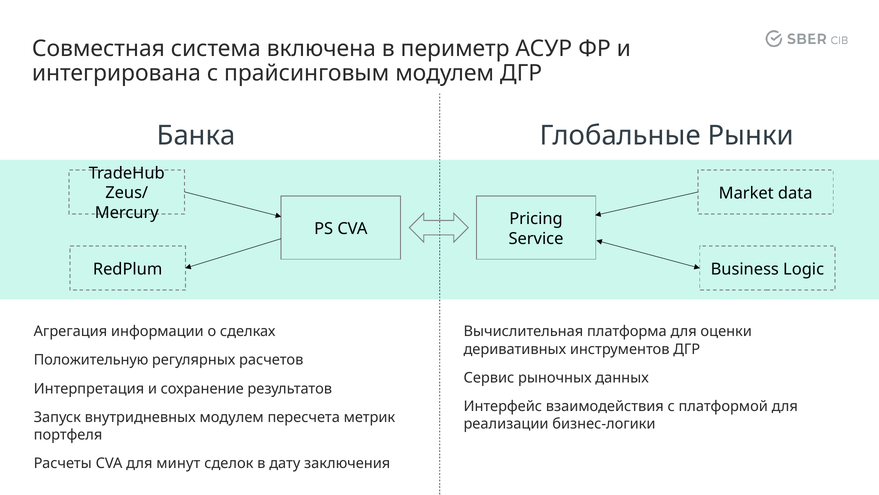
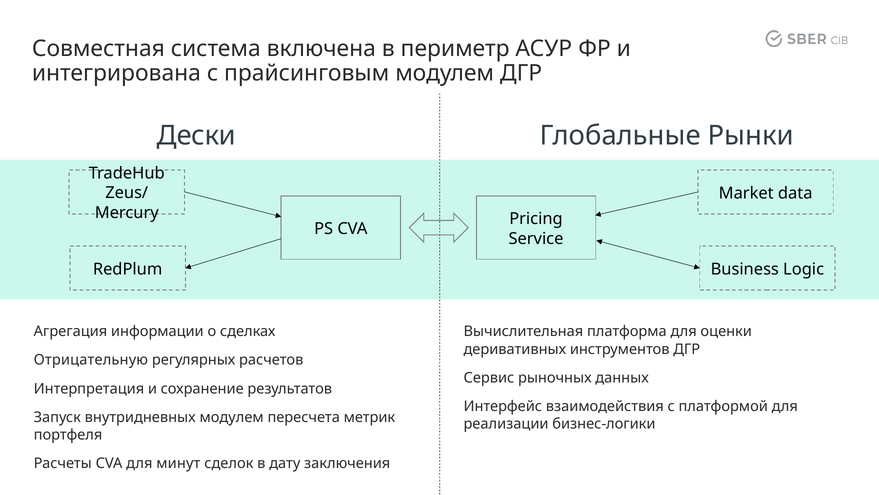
Банка: Банка -> Дески (196, 135)
Положительную: Положительную -> Отрицательную (91, 360)
